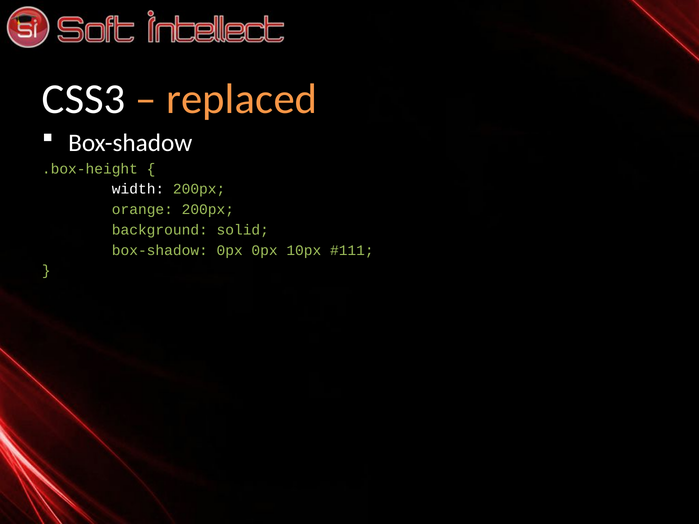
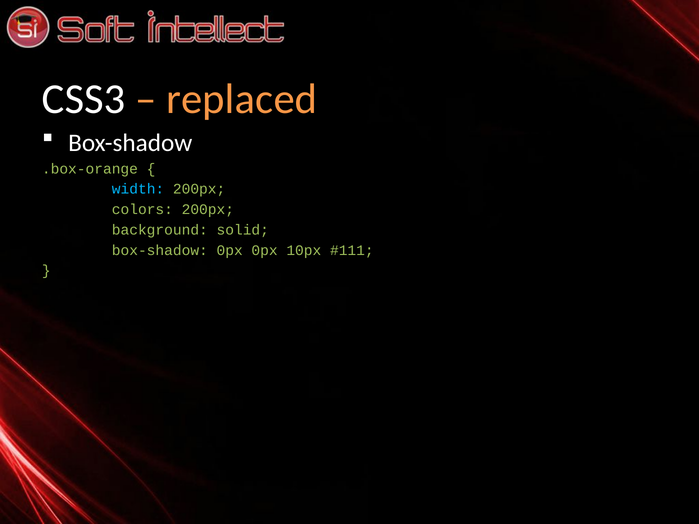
.box-height: .box-height -> .box-orange (90, 169)
width colour: white -> light blue (138, 189)
orange: orange -> colors (142, 210)
